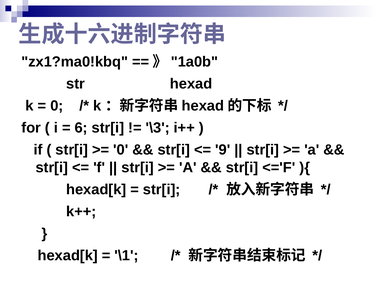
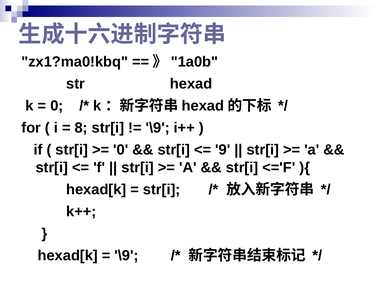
6: 6 -> 8 (81, 128)
\3: \3 -> \9 (158, 128)
\1: \1 -> \9 (126, 255)
